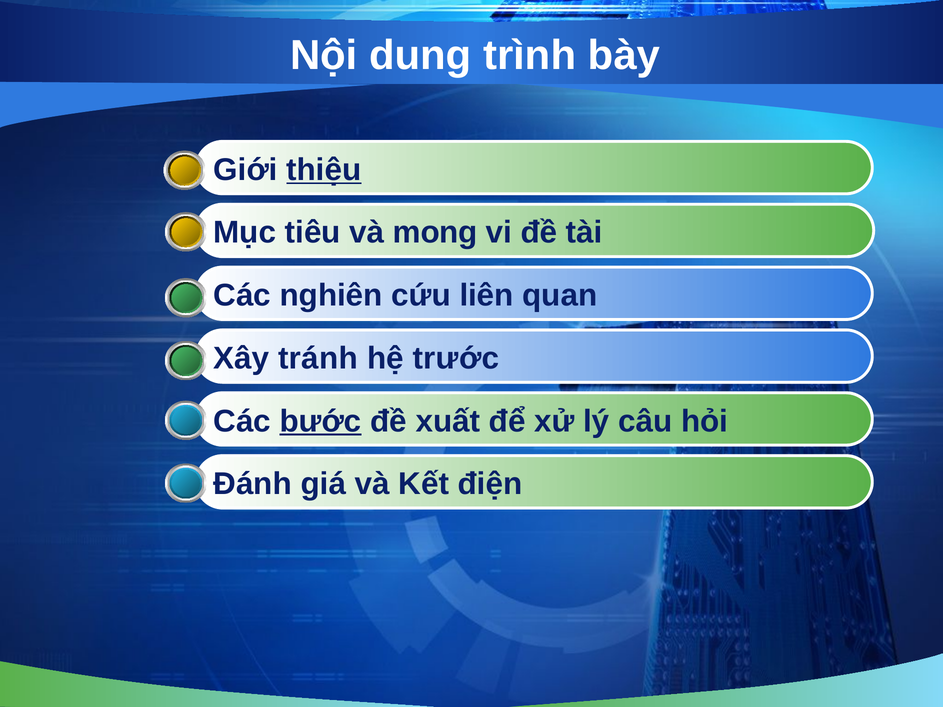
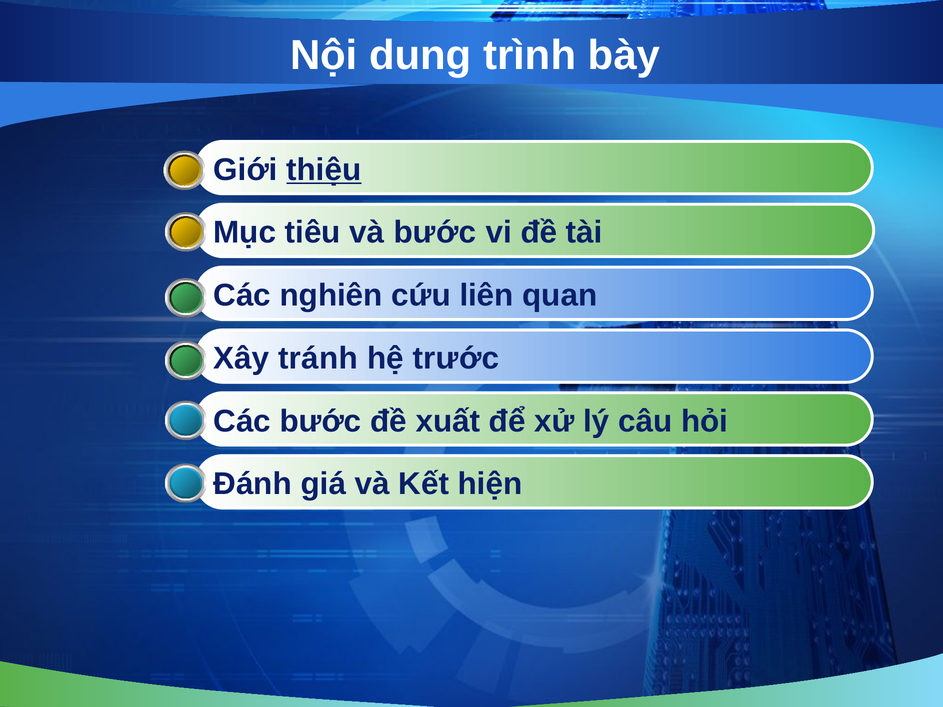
và mong: mong -> bước (435, 233)
bước underline: present -> none (321, 421)
điện: điện -> hiện (490, 484)
